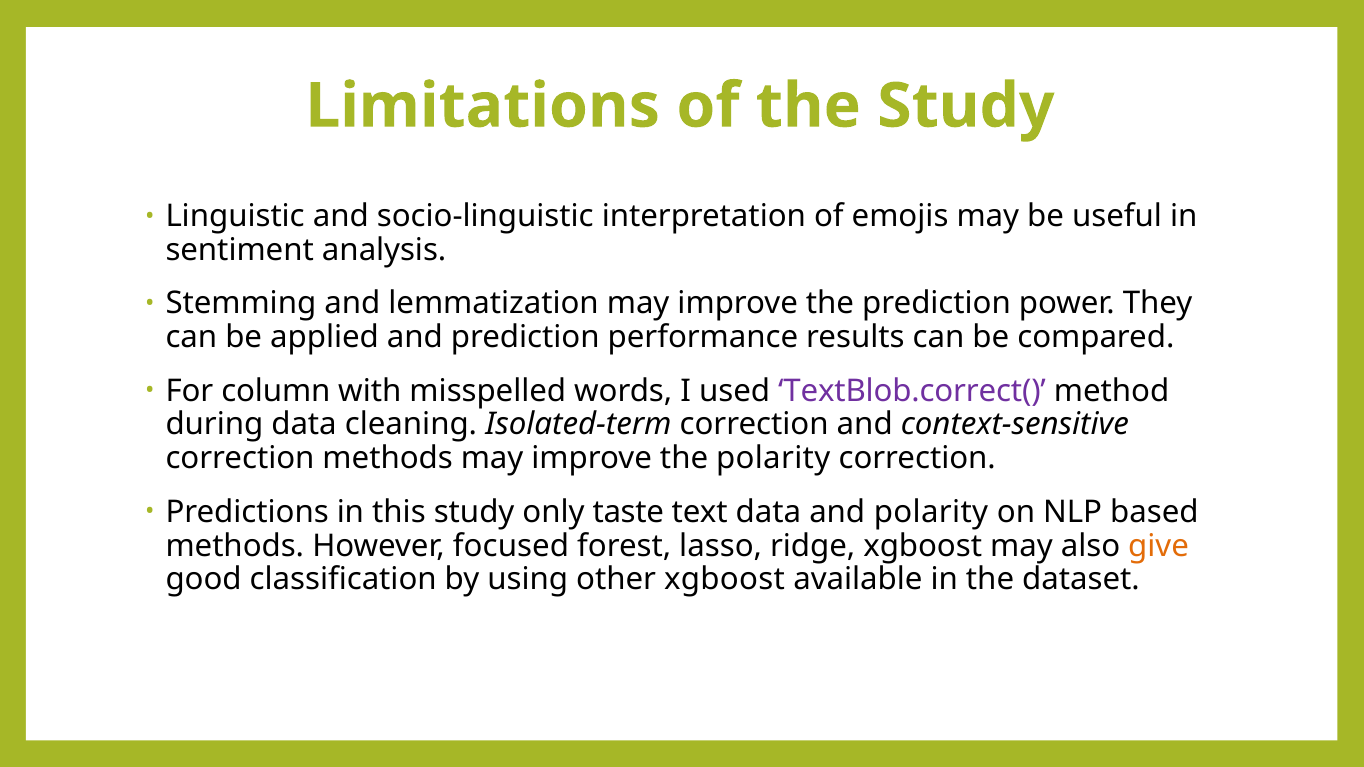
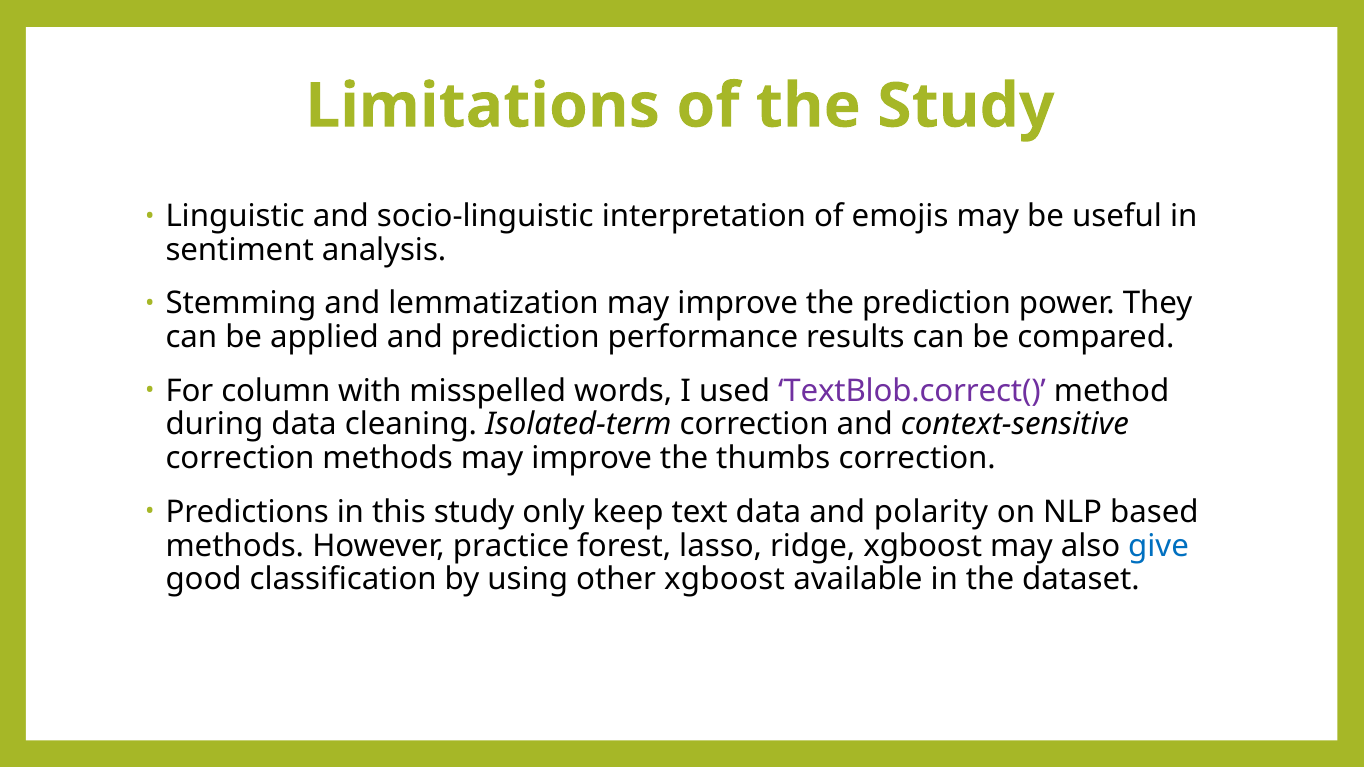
the polarity: polarity -> thumbs (773, 458)
taste: taste -> keep (628, 512)
focused: focused -> practice (511, 546)
give colour: orange -> blue (1159, 546)
